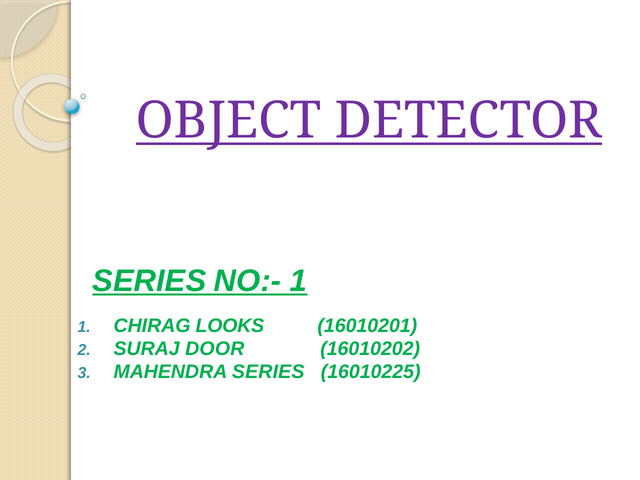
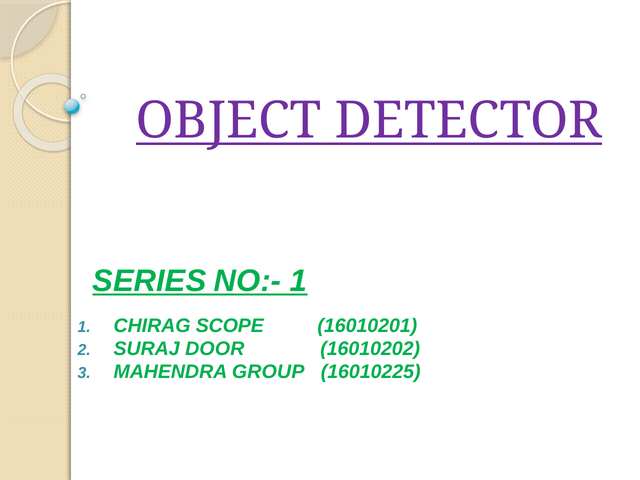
LOOKS: LOOKS -> SCOPE (230, 326)
MAHENDRA SERIES: SERIES -> GROUP (268, 372)
